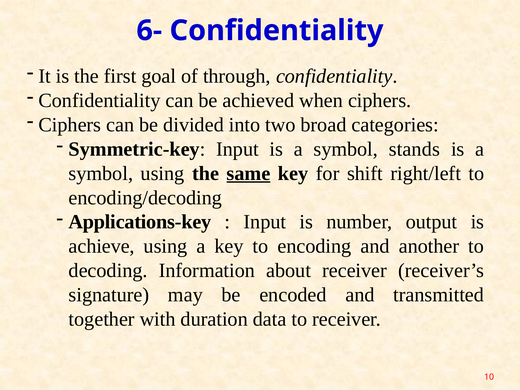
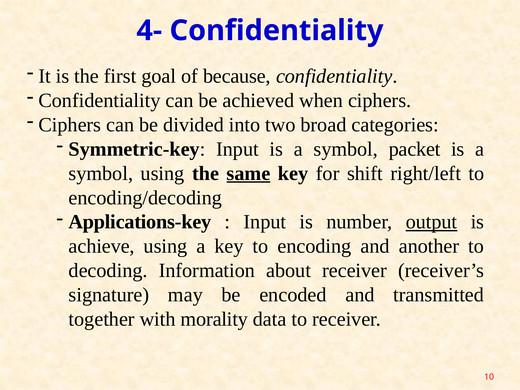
6-: 6- -> 4- (149, 31)
through: through -> because (237, 76)
stands: stands -> packet (415, 149)
output underline: none -> present (431, 222)
duration: duration -> morality (214, 319)
